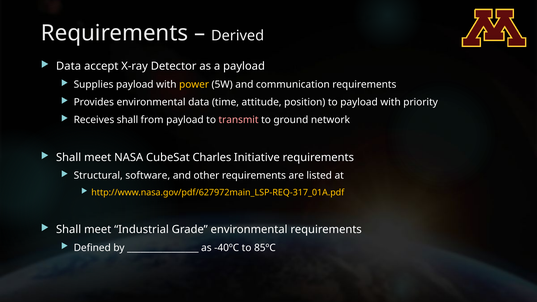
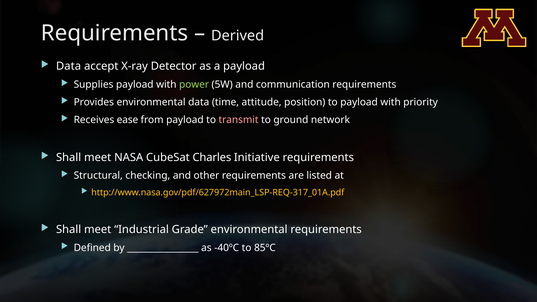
power colour: yellow -> light green (194, 85)
Receives shall: shall -> ease (127, 120)
software: software -> checking (148, 176)
